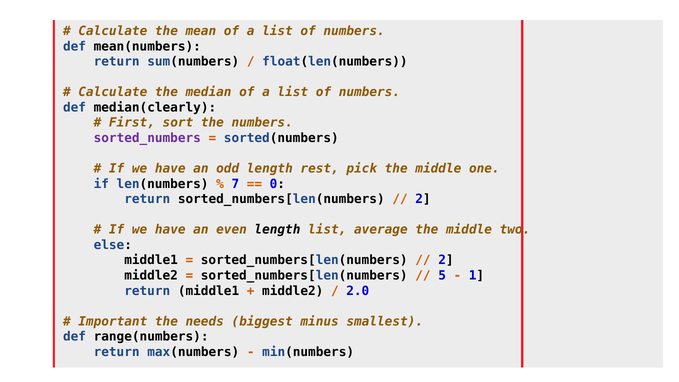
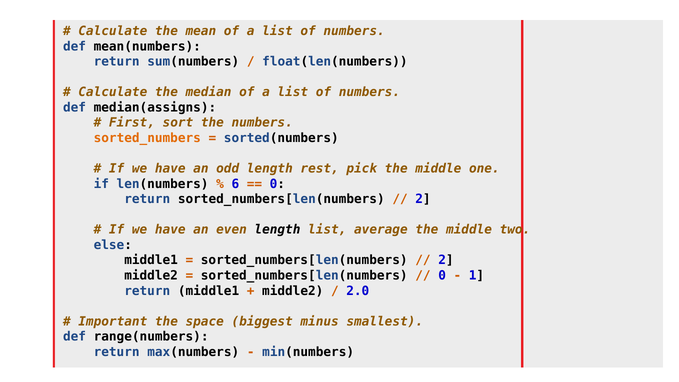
median(clearly: median(clearly -> median(assigns (155, 107)
sorted_numbers colour: purple -> orange (147, 138)
7: 7 -> 6 (235, 184)
5: 5 -> 0 (442, 276)
needs: needs -> space (205, 321)
